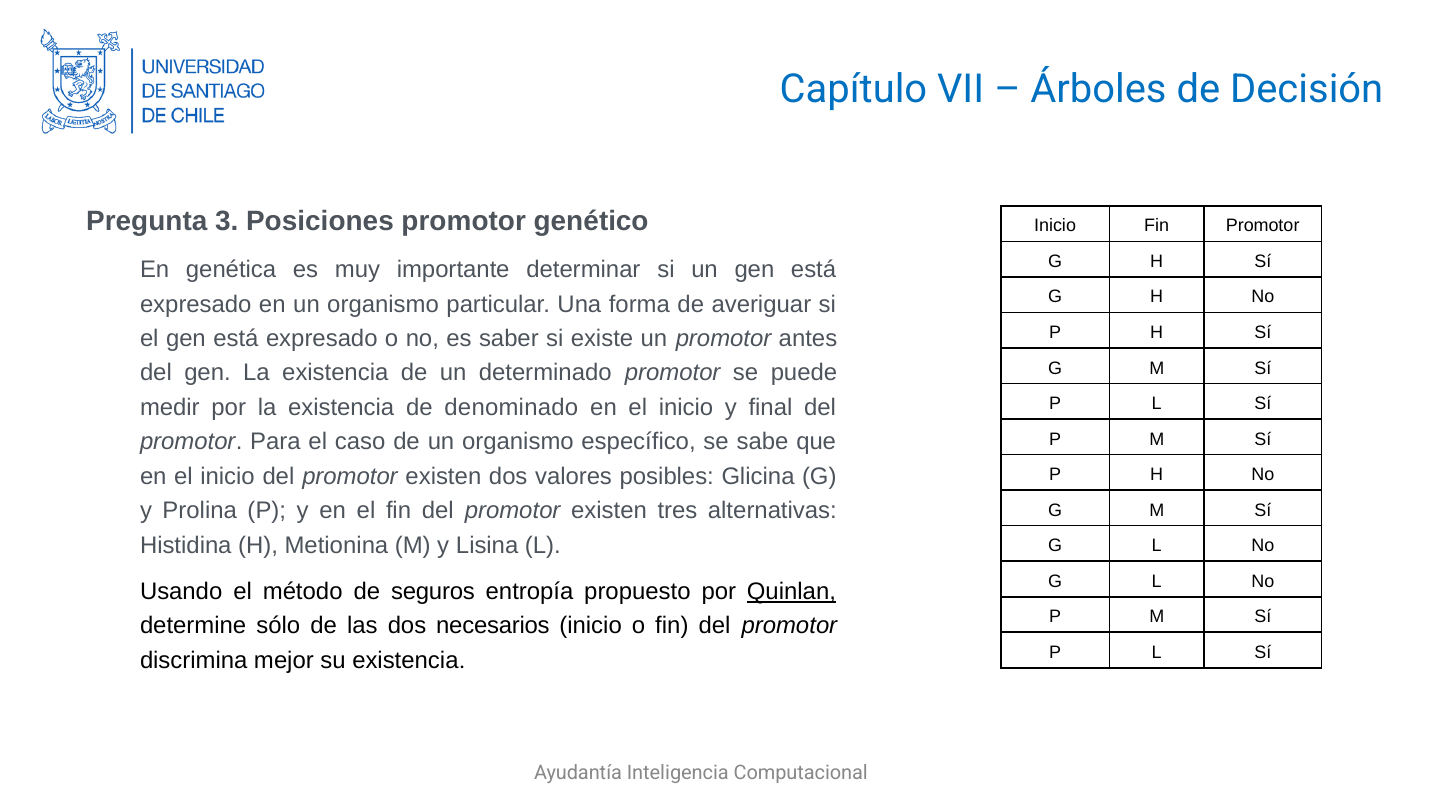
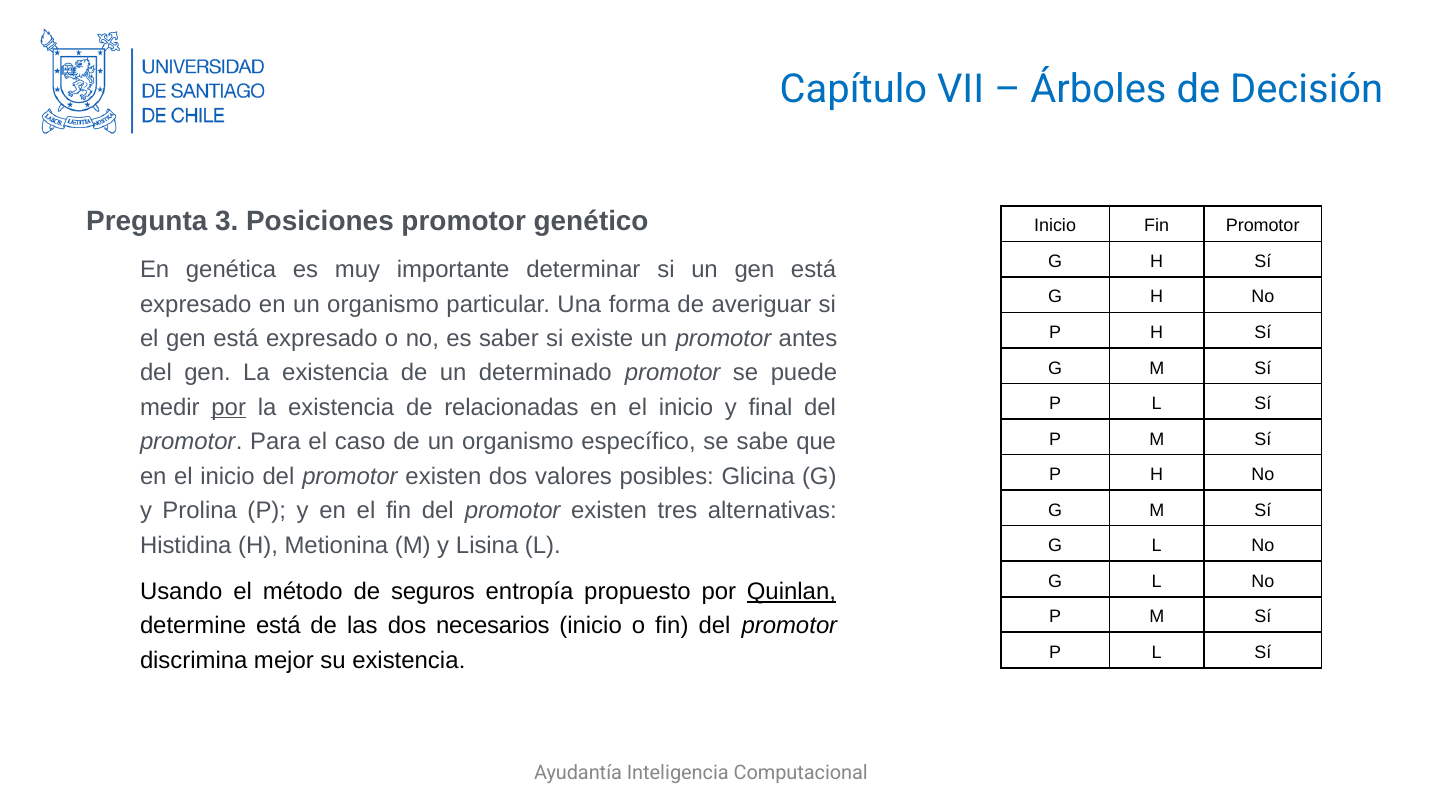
por underline: none -> present (229, 407)
denominado: denominado -> relacionadas (511, 407)
determine sólo: sólo -> está (278, 626)
